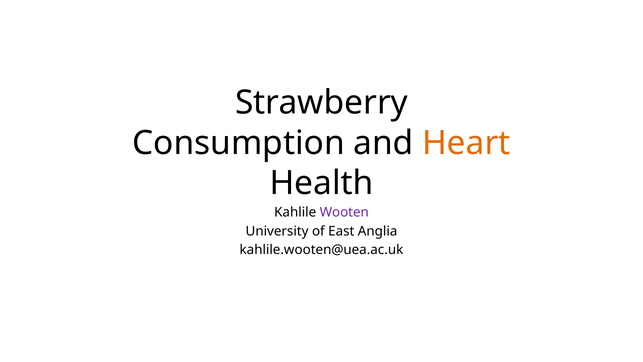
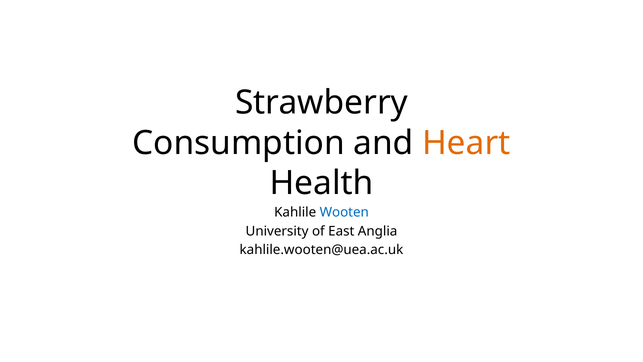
Wooten colour: purple -> blue (344, 212)
